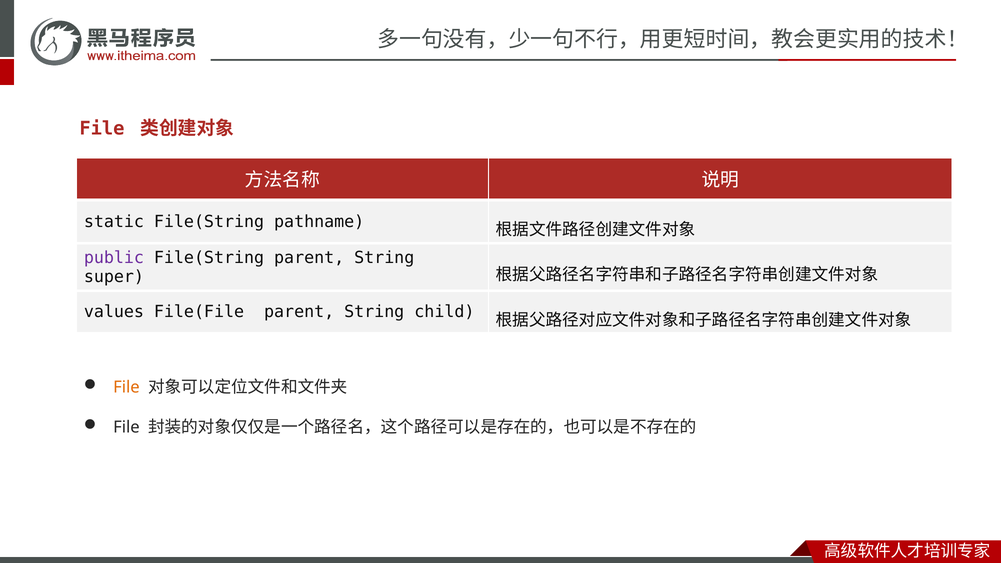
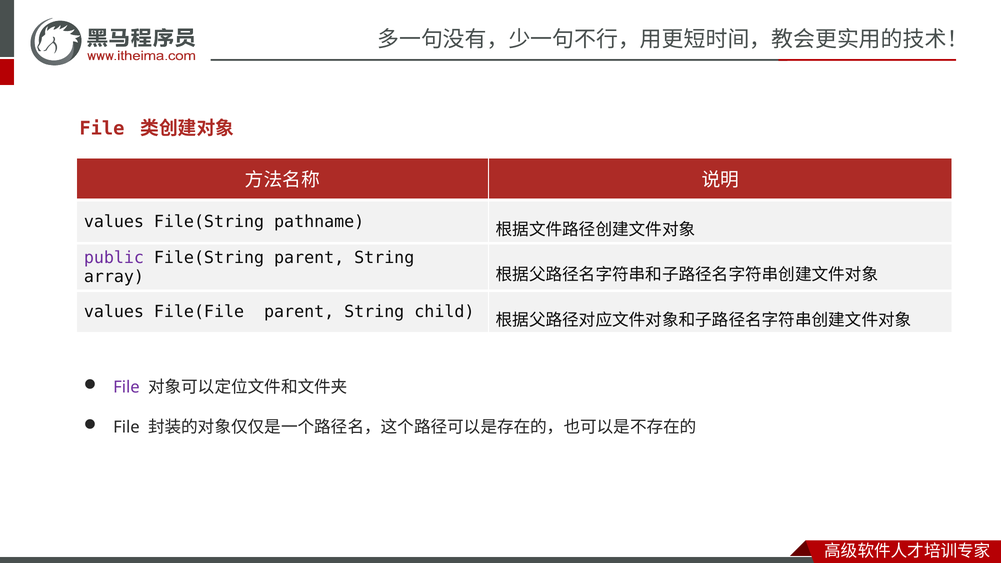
static: static -> values (114, 222)
super: super -> array (114, 277)
File colour: orange -> purple (126, 387)
